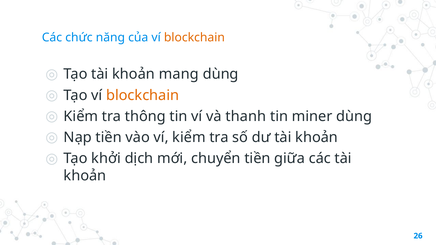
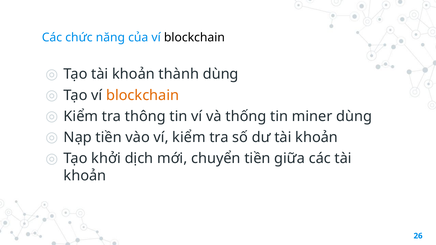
blockchain colour: orange -> black (194, 37)
mang: mang -> thành (179, 74)
thanh: thanh -> thống (246, 116)
